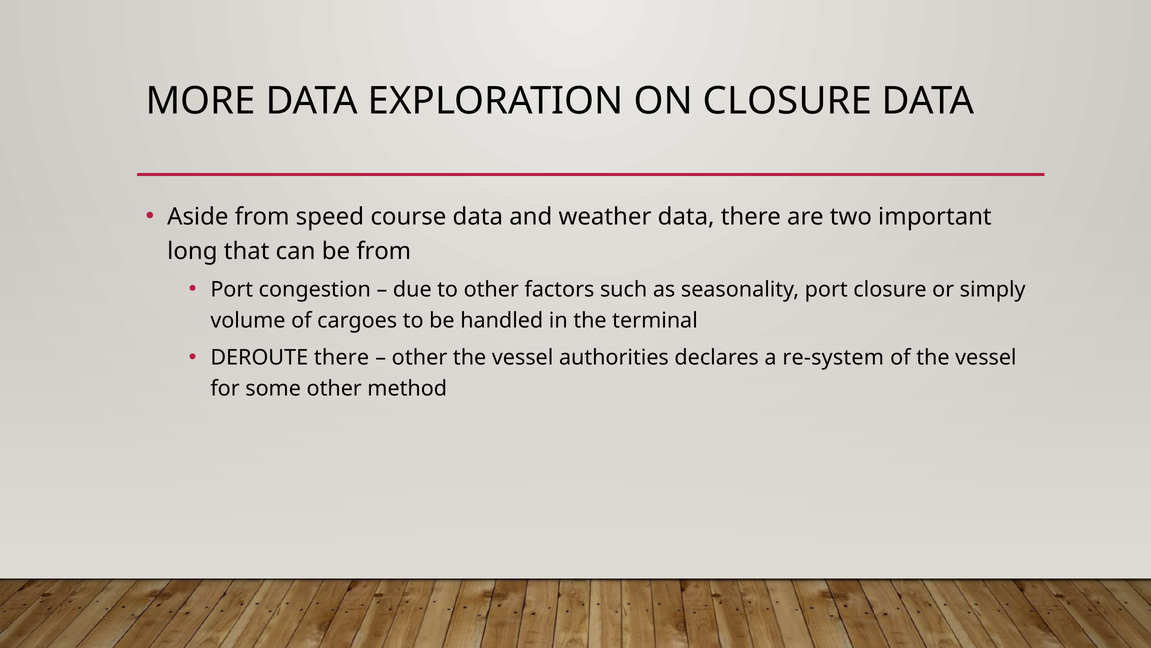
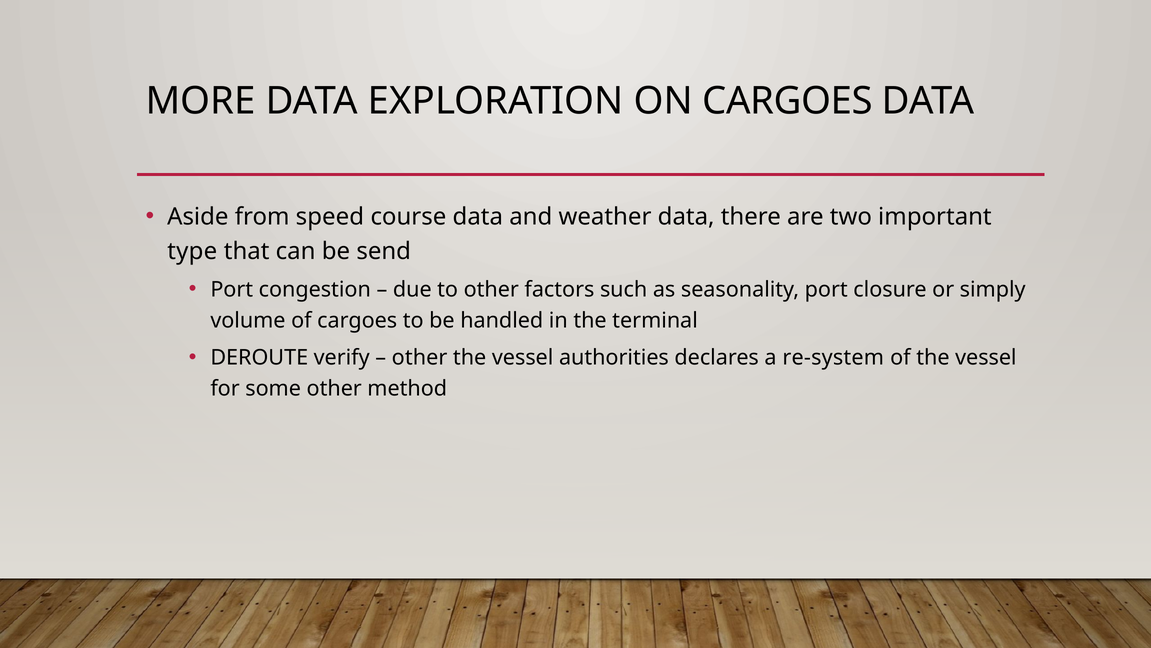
ON CLOSURE: CLOSURE -> CARGOES (788, 101)
long: long -> type (192, 251)
be from: from -> send (384, 251)
DEROUTE there: there -> verify (342, 357)
